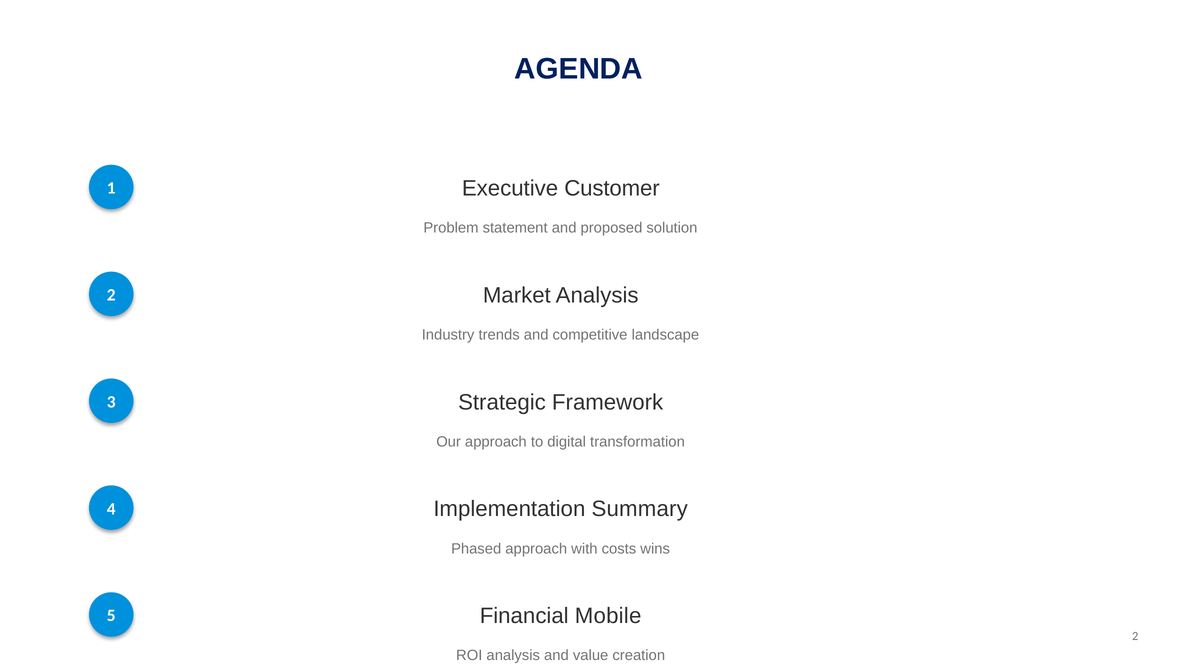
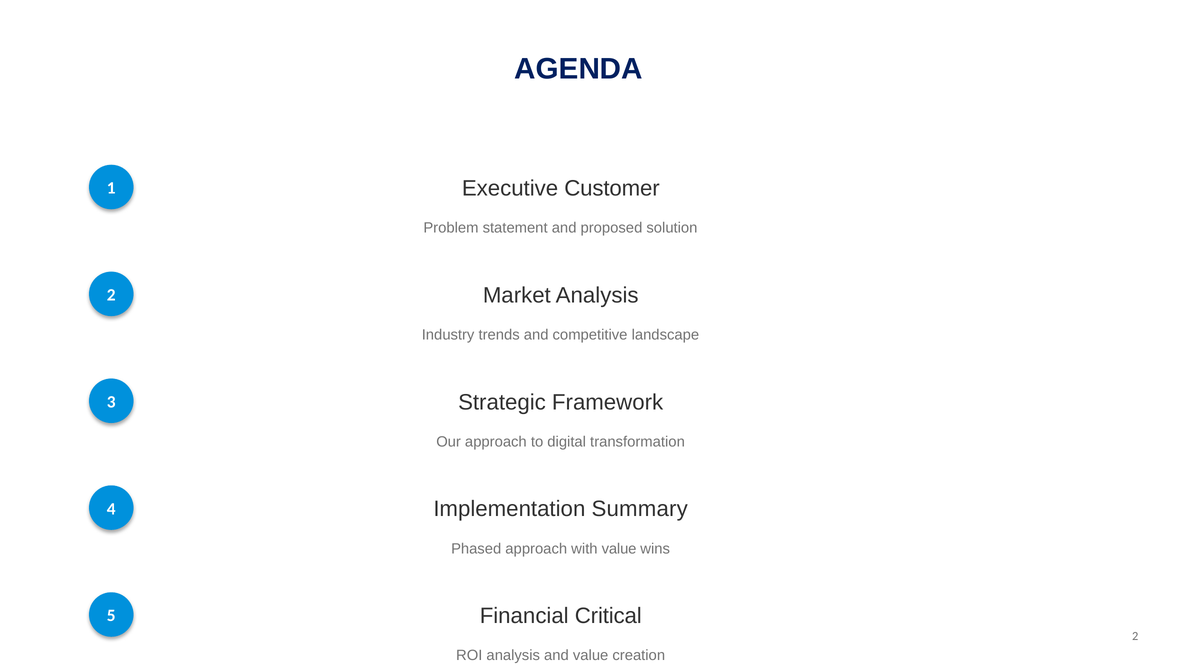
with costs: costs -> value (619, 548)
Mobile: Mobile -> Critical (608, 616)
